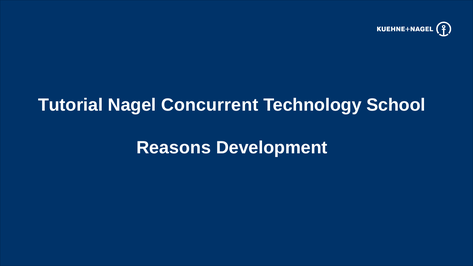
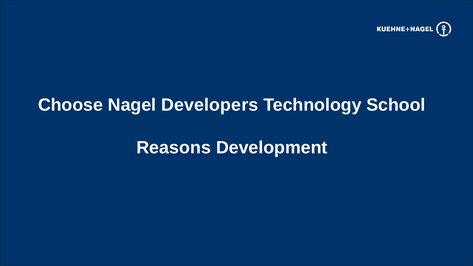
Tutorial: Tutorial -> Choose (71, 105)
Concurrent: Concurrent -> Developers (210, 105)
